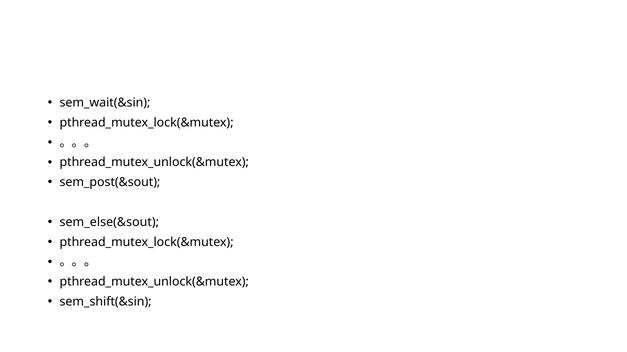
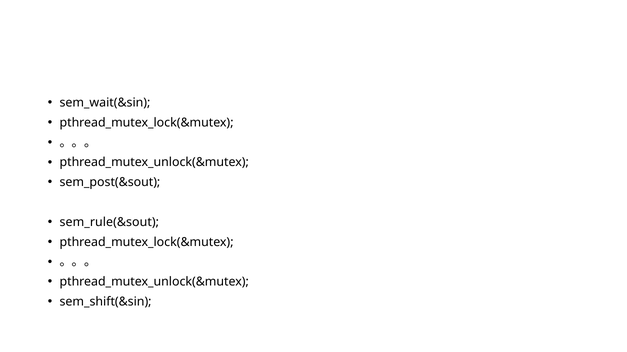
sem_else(&sout: sem_else(&sout -> sem_rule(&sout (109, 222)
